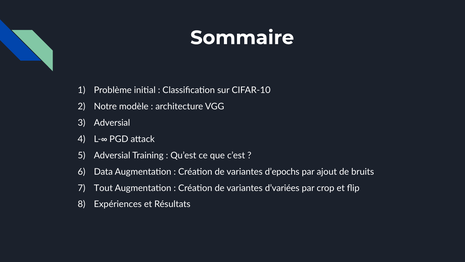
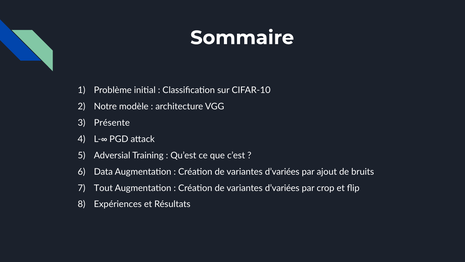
Adversial: Adversial -> Présente (112, 123)
d’epochs: d’epochs -> d’variées (282, 171)
